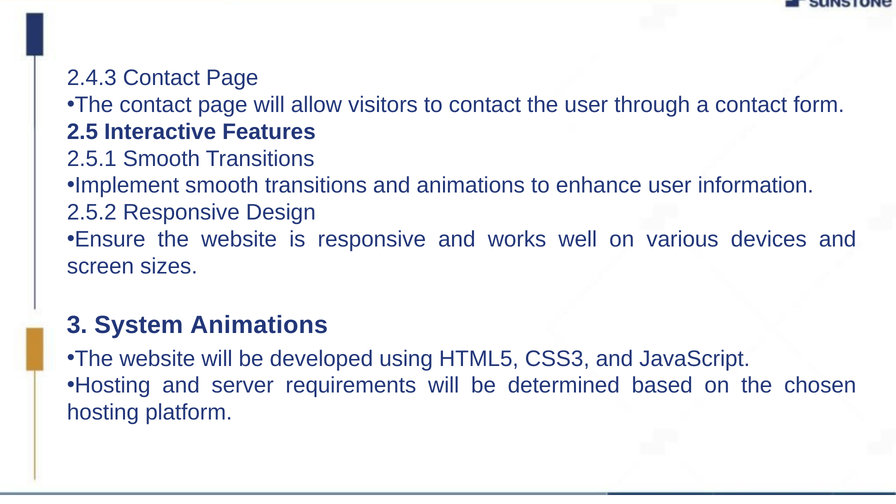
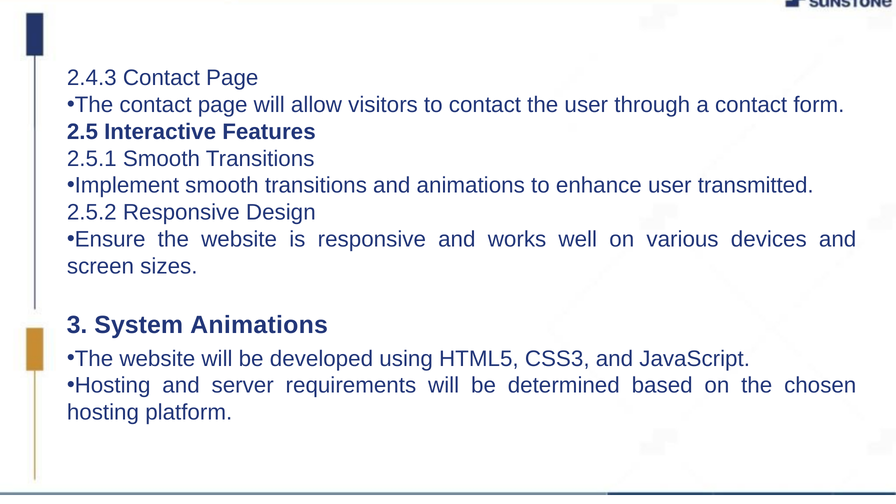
information: information -> transmitted (756, 186)
